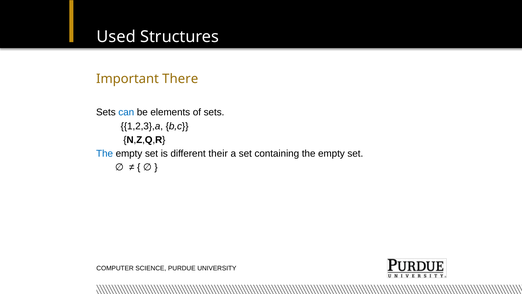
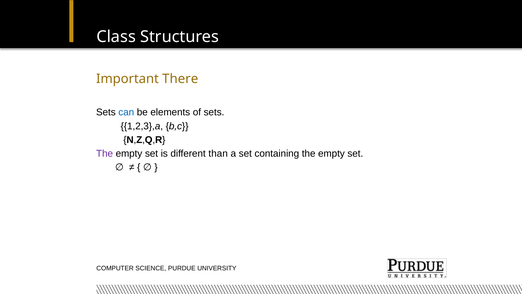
Used: Used -> Class (116, 37)
The colour: blue -> purple (105, 153)
their: their -> than (218, 153)
